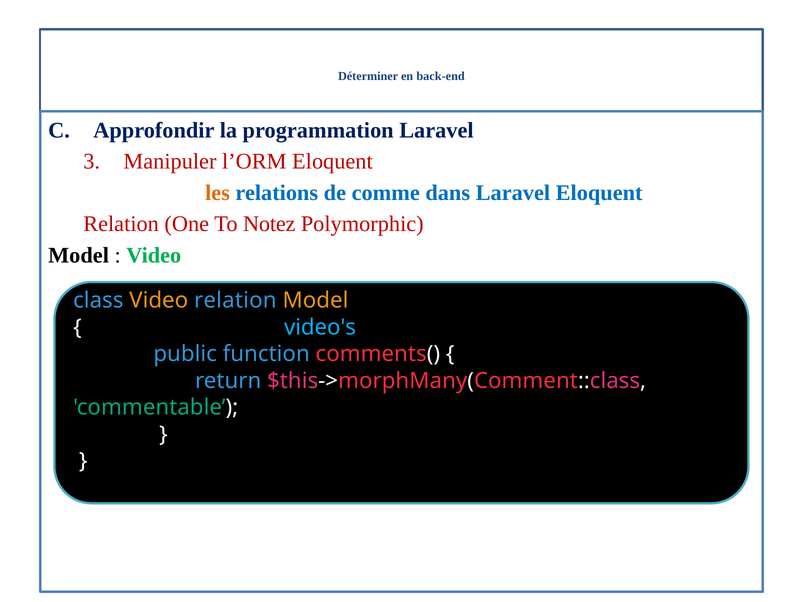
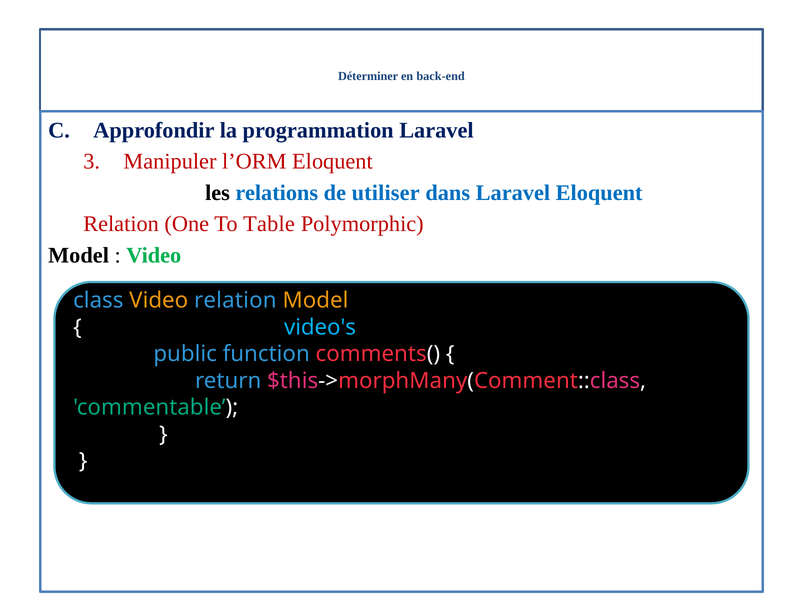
les colour: orange -> black (218, 193)
comme: comme -> utiliser (386, 193)
Notez: Notez -> Table (269, 224)
